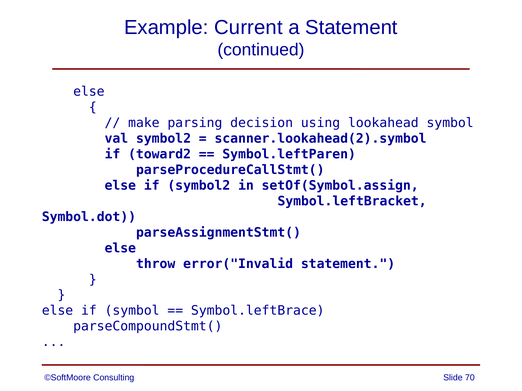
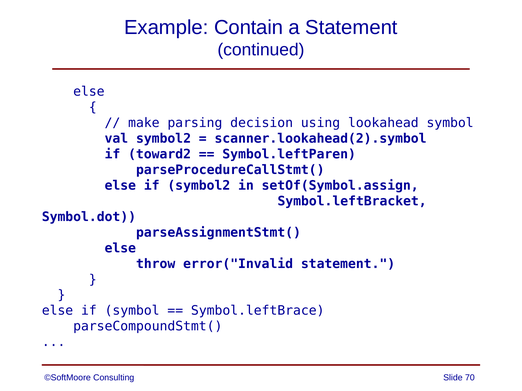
Current: Current -> Contain (249, 28)
